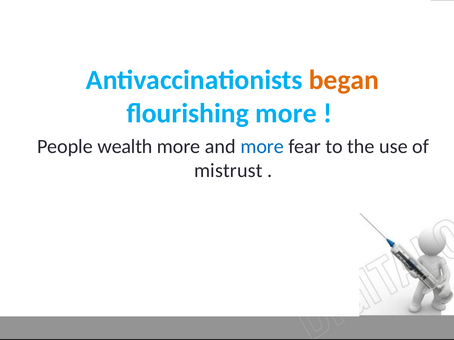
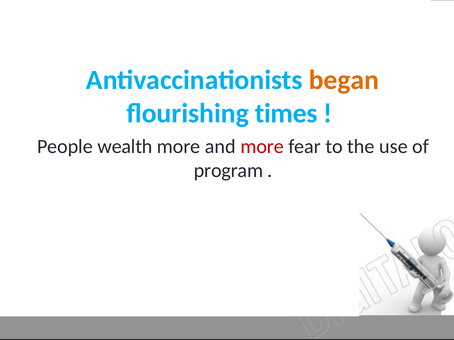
flourishing more: more -> times (286, 114)
more colour: blue -> red (262, 147)
mistrust: mistrust -> program (228, 171)
